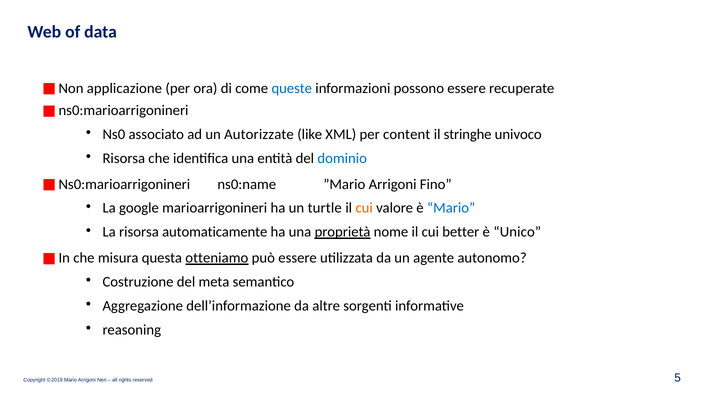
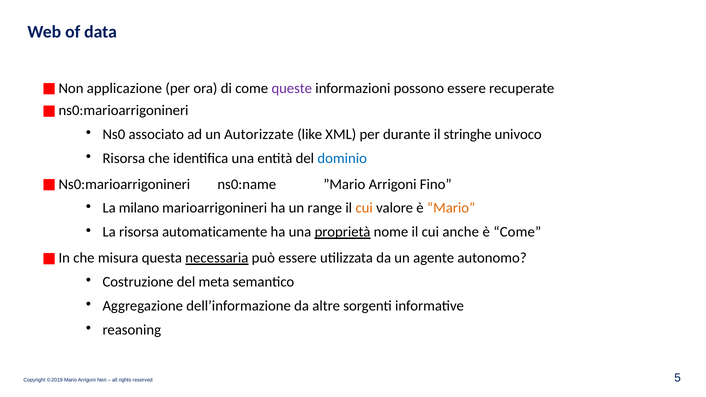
queste colour: blue -> purple (292, 88)
content: content -> durante (407, 134)
google: google -> milano (139, 208)
turtle: turtle -> range (325, 208)
Mario colour: blue -> orange (451, 208)
better: better -> anche (461, 232)
è Unico: Unico -> Come (517, 232)
otteniamo: otteniamo -> necessaria (217, 258)
